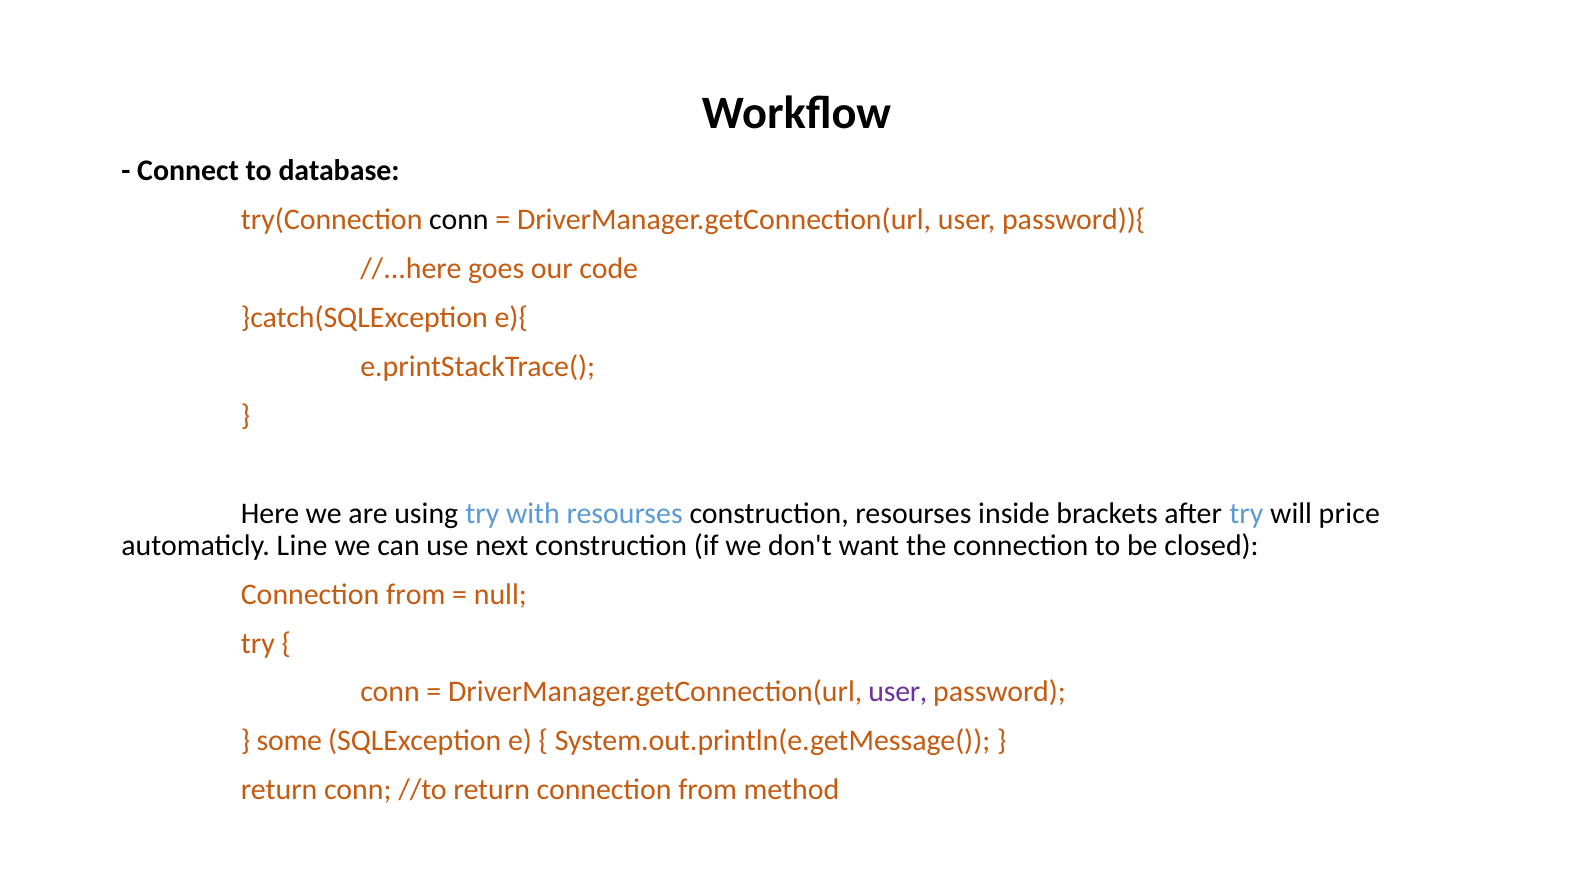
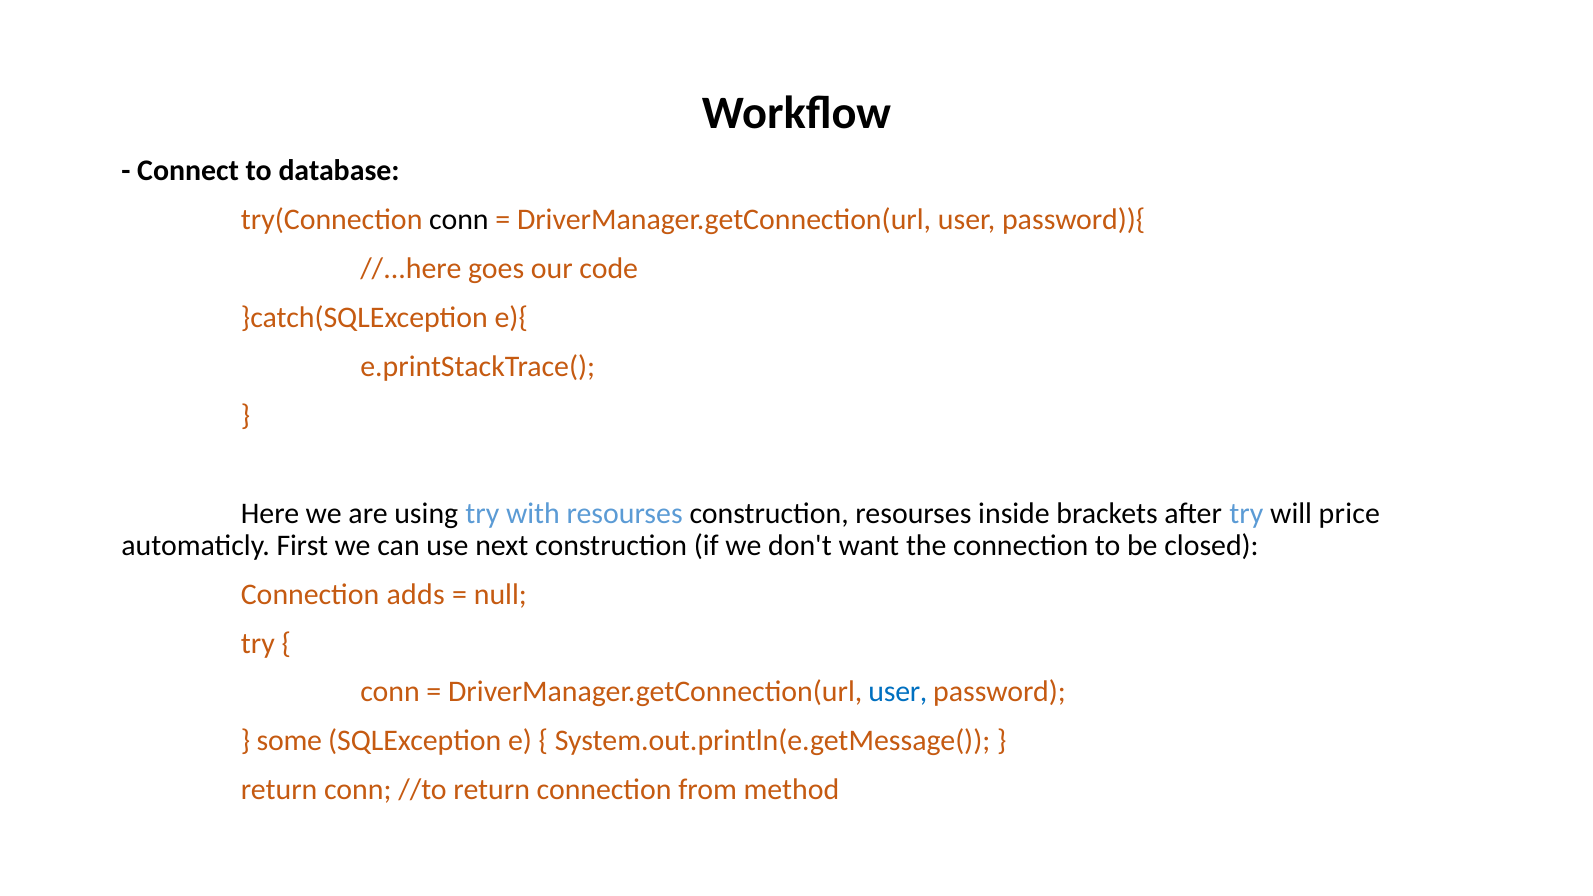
Line: Line -> First (302, 545)
from: from -> adds (416, 594)
user colour: purple -> blue (898, 692)
